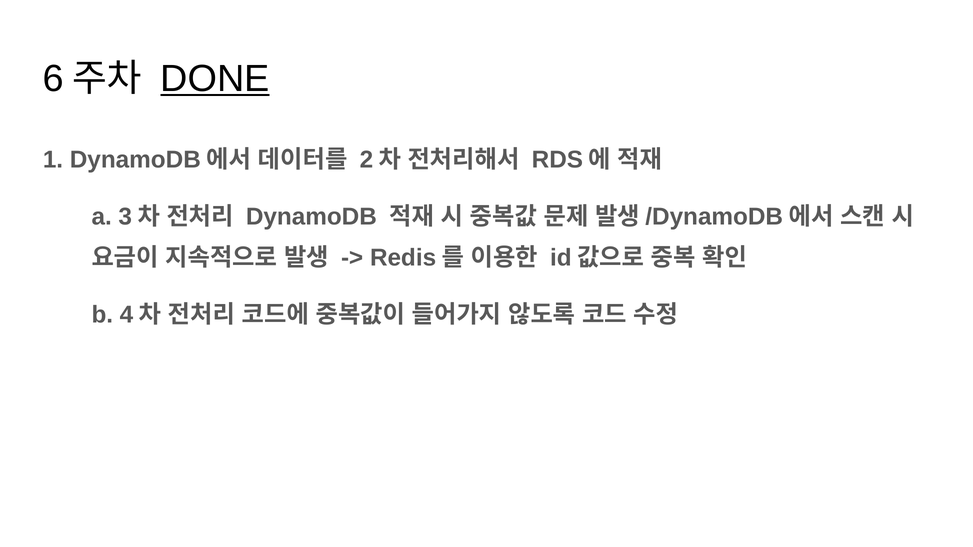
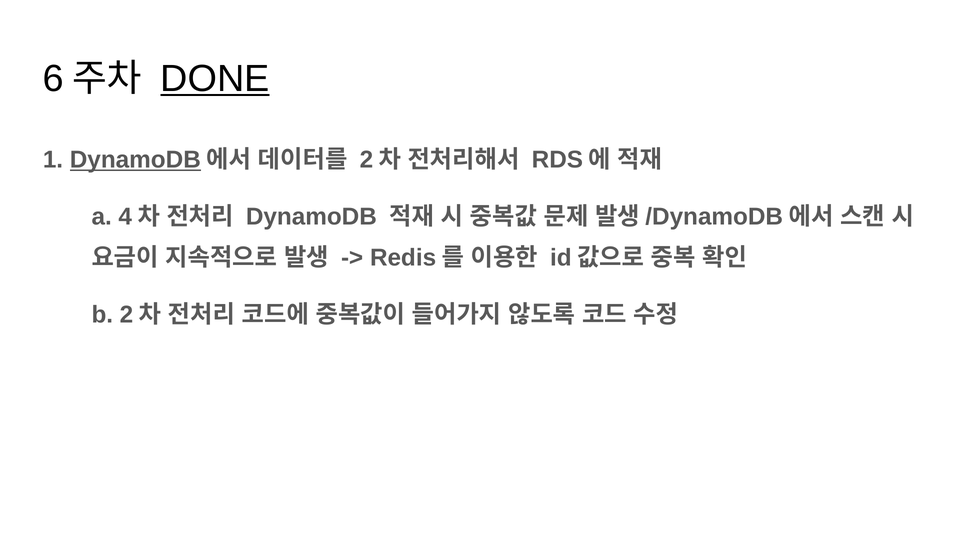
DynamoDB underline: none -> present (135, 160)
3: 3 -> 4 (125, 217)
b 4: 4 -> 2 (127, 315)
